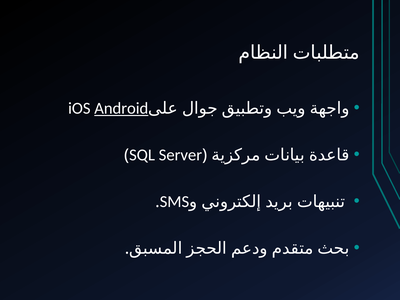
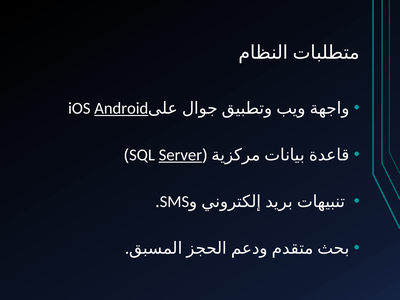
Server underline: none -> present (180, 155)
